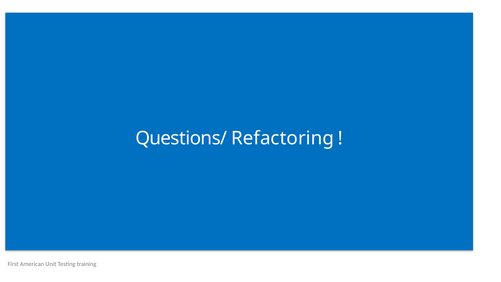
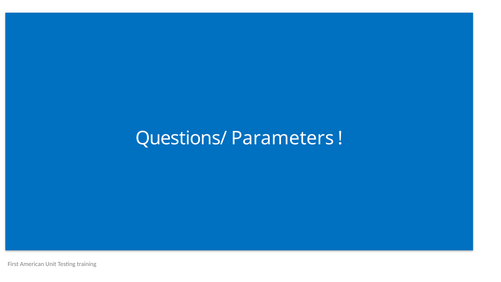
Refactoring: Refactoring -> Parameters (283, 138)
